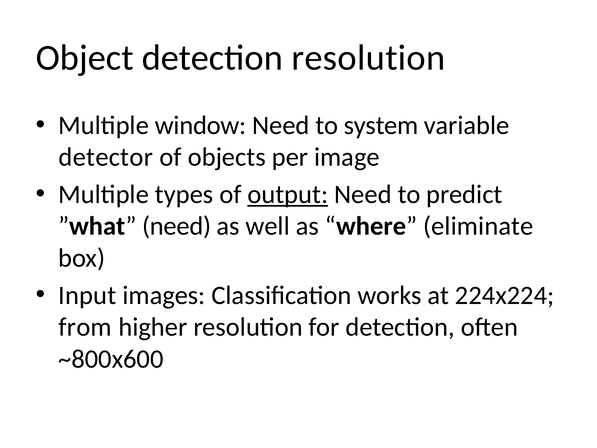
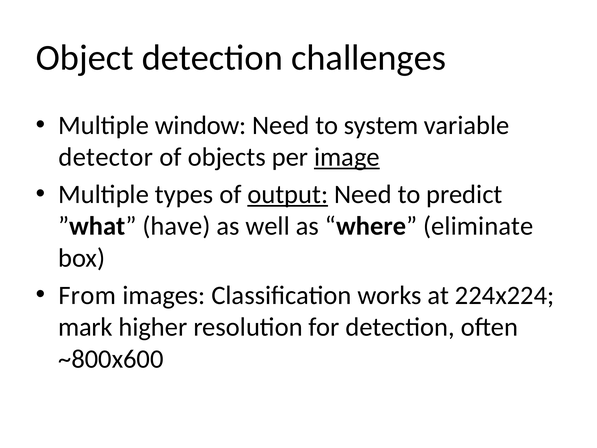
detection resolution: resolution -> challenges (369, 58)
image underline: none -> present (347, 157)
”what need: need -> have (177, 226)
Input: Input -> From (87, 295)
from: from -> mark (85, 327)
